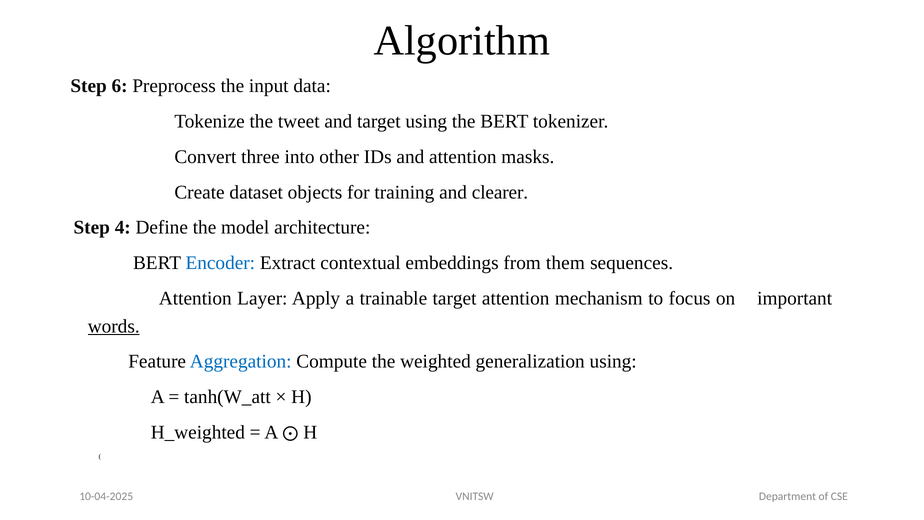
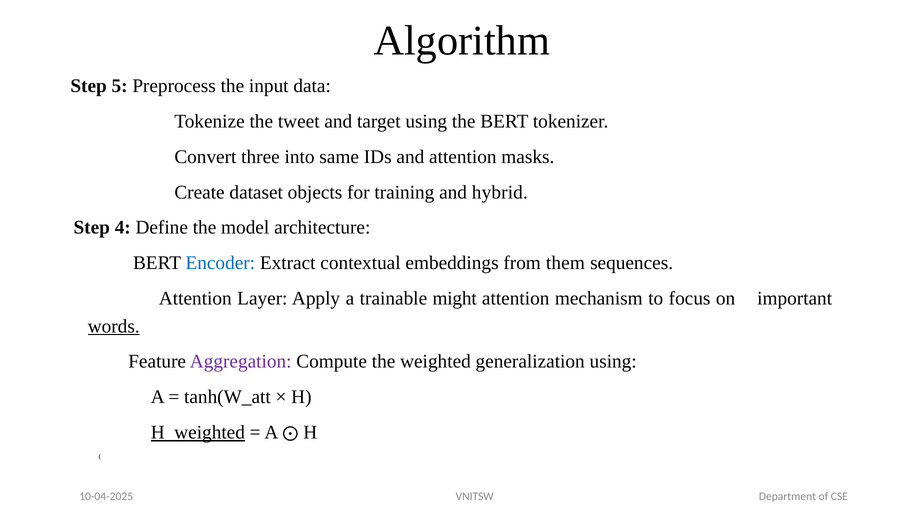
6: 6 -> 5 (120, 86)
other: other -> same (339, 157)
clearer: clearer -> hybrid (500, 192)
trainable target: target -> might (455, 298)
Aggregation colour: blue -> purple (241, 361)
H_weighted underline: none -> present (198, 432)
